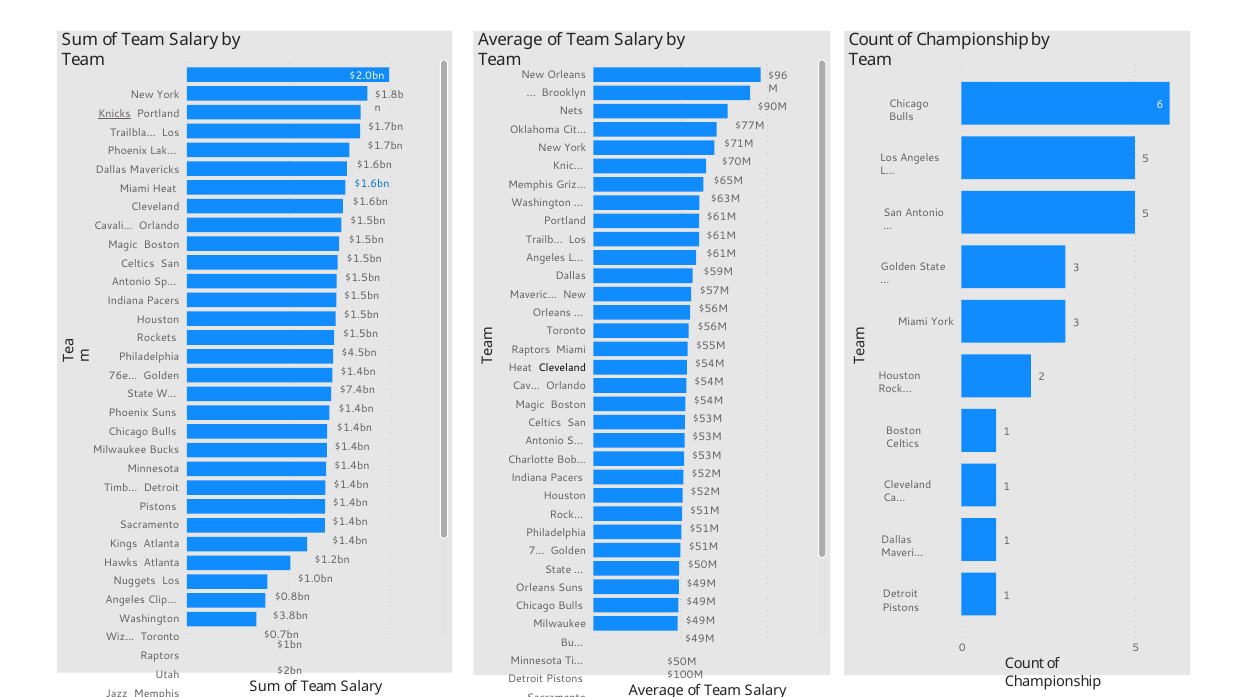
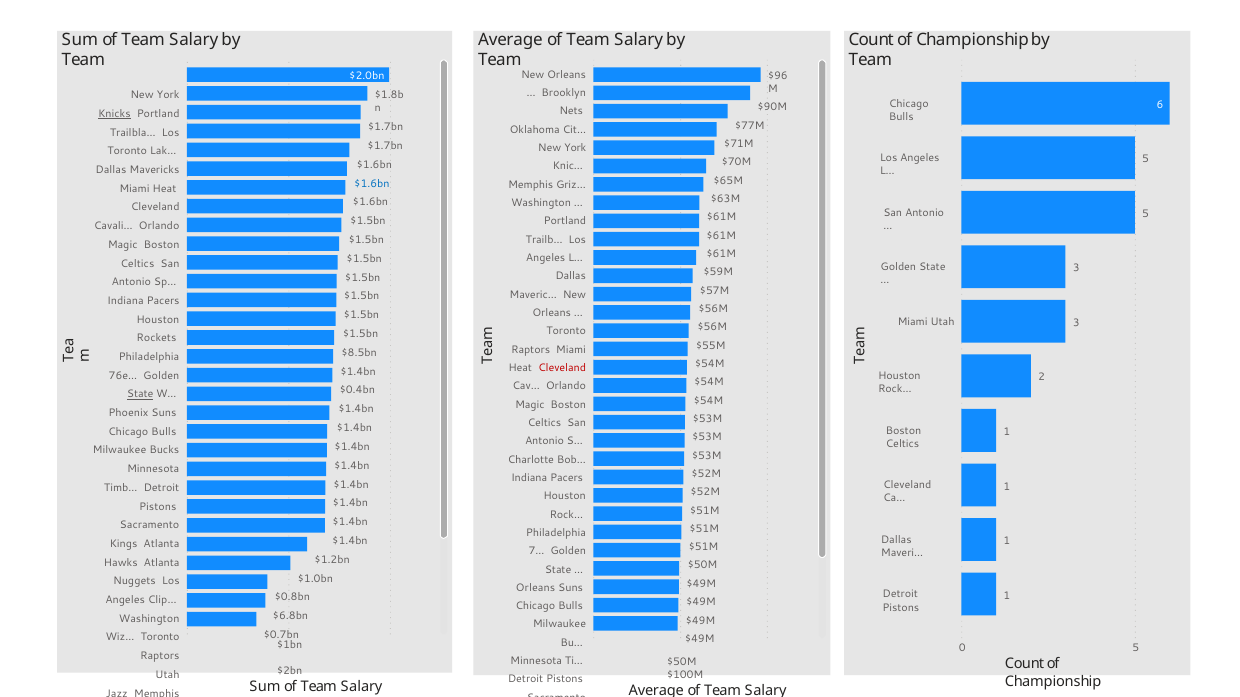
Phoenix: Phoenix -> Toronto (127, 151)
Miami York: York -> Utah (943, 322)
$4.5bn: $4.5bn -> $8.5bn (359, 353)
Cleveland colour: black -> red (562, 368)
$7.4bn: $7.4bn -> $0.4bn (357, 391)
State underline: none -> present (140, 395)
$3.8bn: $3.8bn -> $6.8bn (290, 617)
